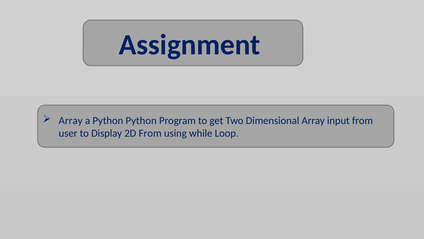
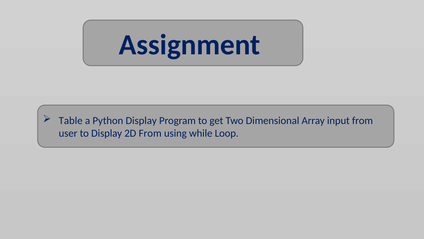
Array: Array -> Table (71, 120)
Python Python: Python -> Display (141, 120)
